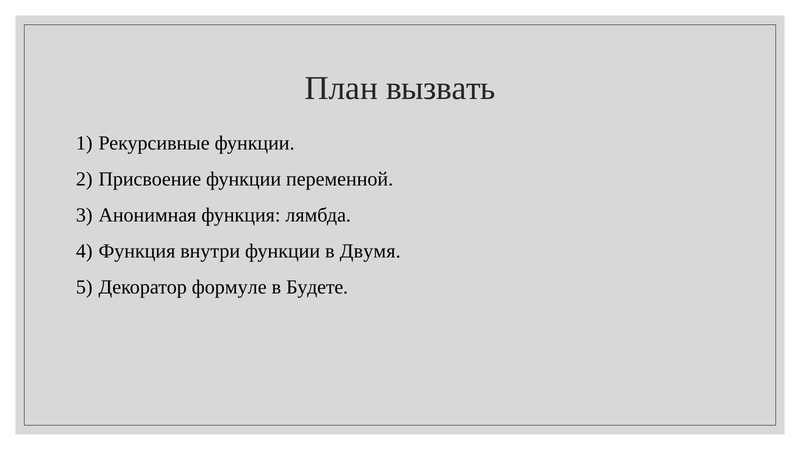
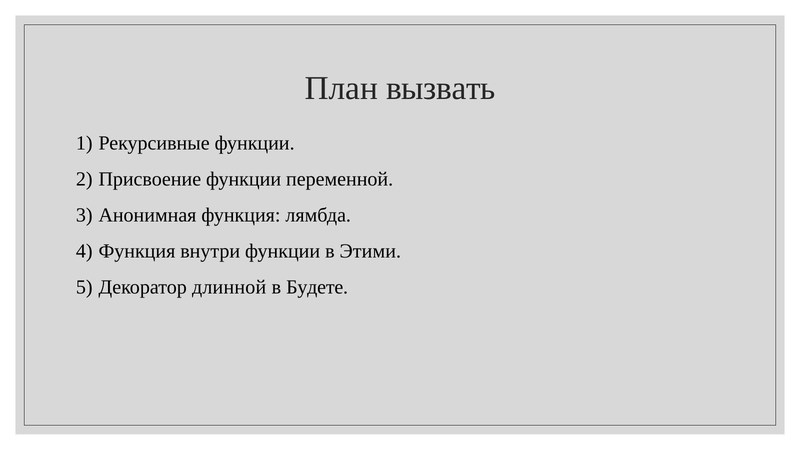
Двумя: Двумя -> Этими (370, 251)
формуле: формуле -> длинной (229, 287)
